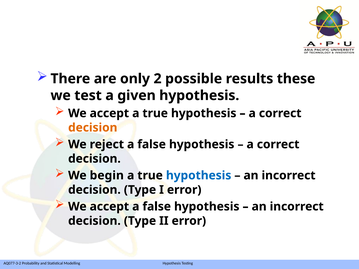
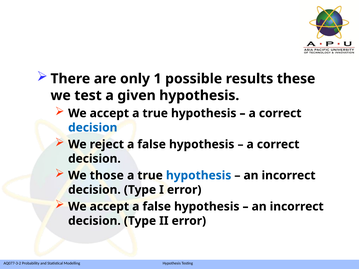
2: 2 -> 1 (158, 79)
decision colour: orange -> blue (93, 128)
begin: begin -> those (107, 176)
